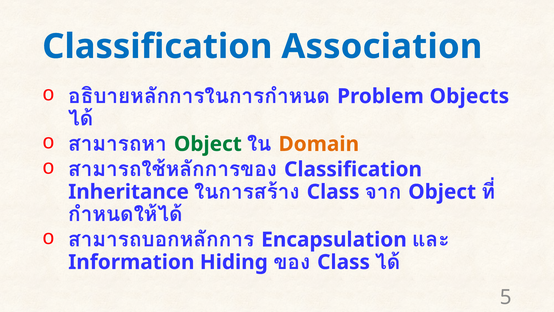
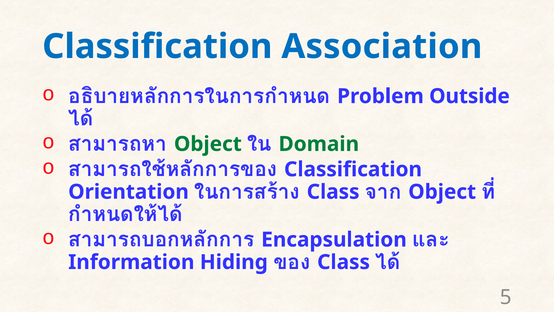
Objects: Objects -> Outside (469, 96)
Domain colour: orange -> green (319, 144)
Inheritance: Inheritance -> Orientation (129, 192)
